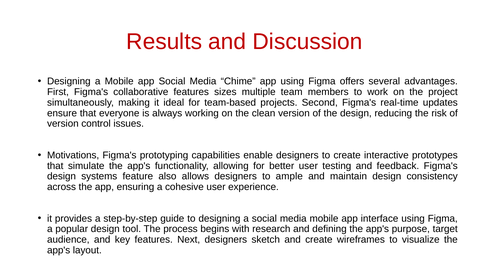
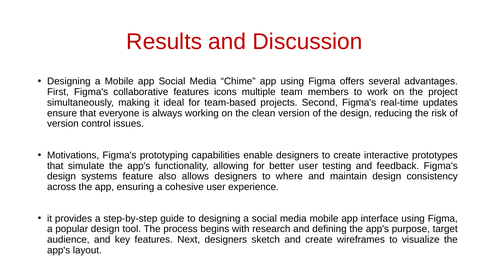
sizes: sizes -> icons (225, 92)
ample: ample -> where (289, 176)
